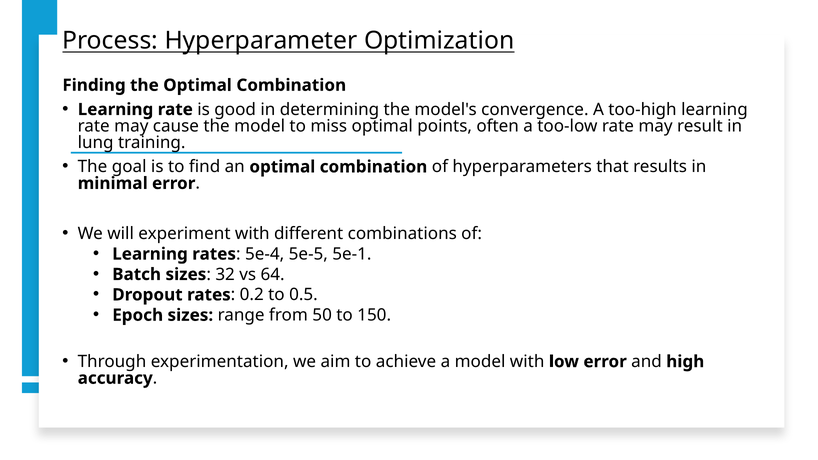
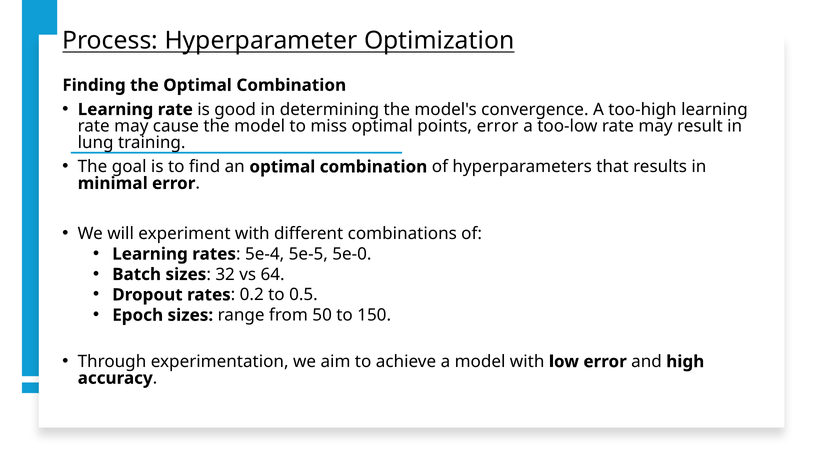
points often: often -> error (498, 126)
5e-1: 5e-1 -> 5e-0 (352, 254)
